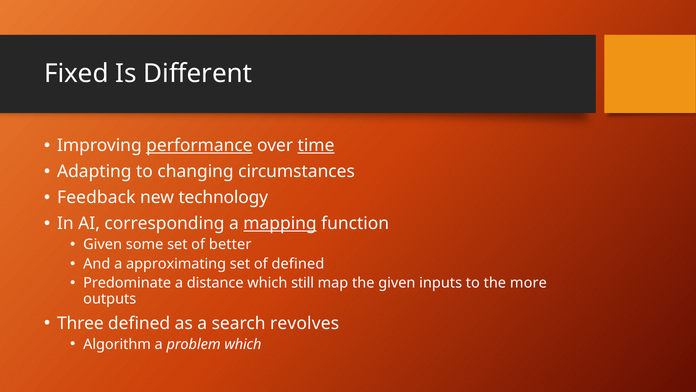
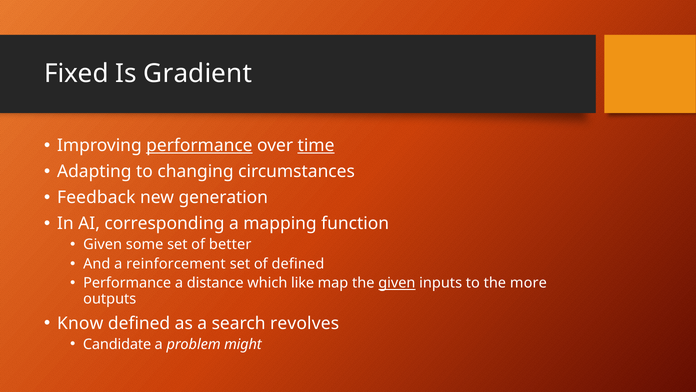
Different: Different -> Gradient (198, 74)
technology: technology -> generation (223, 197)
mapping underline: present -> none (280, 223)
approximating: approximating -> reinforcement (176, 264)
Predominate: Predominate -> Performance (127, 283)
still: still -> like (303, 283)
given underline: none -> present (397, 283)
Three: Three -> Know (80, 323)
Algorithm: Algorithm -> Candidate (117, 344)
problem which: which -> might (243, 344)
